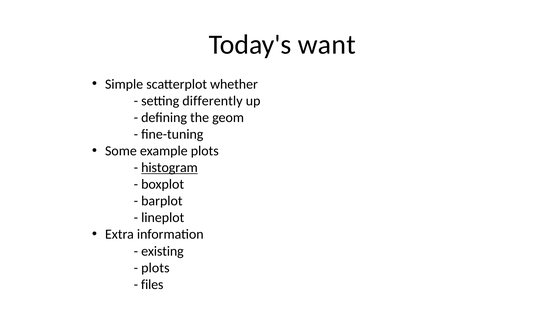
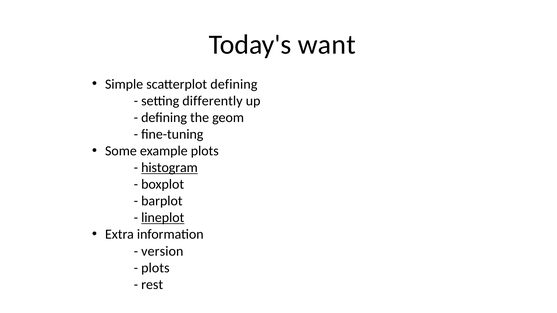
scatterplot whether: whether -> defining (234, 84)
lineplot underline: none -> present (163, 218)
existing: existing -> version (162, 251)
files: files -> rest (152, 285)
